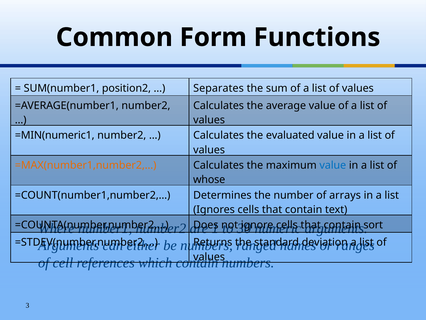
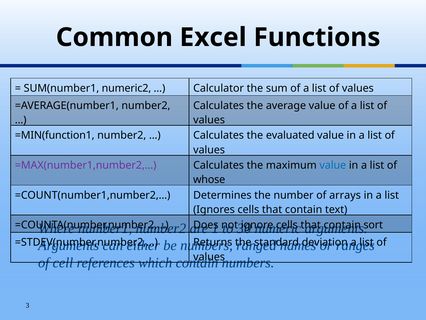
Form: Form -> Excel (213, 37)
position2: position2 -> numeric2 (126, 88)
Separates: Separates -> Calculator (219, 88)
=MIN(numeric1: =MIN(numeric1 -> =MIN(function1 (55, 135)
=MAX(number1,number2,… colour: orange -> purple (86, 165)
